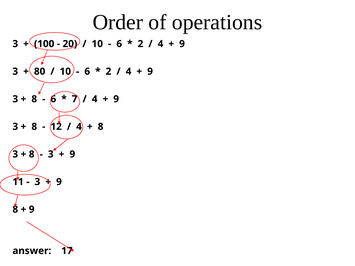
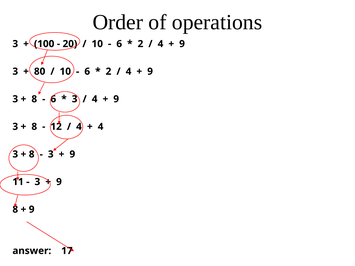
7: 7 -> 3 (75, 99)
8: 8 -> 4 (101, 127)
